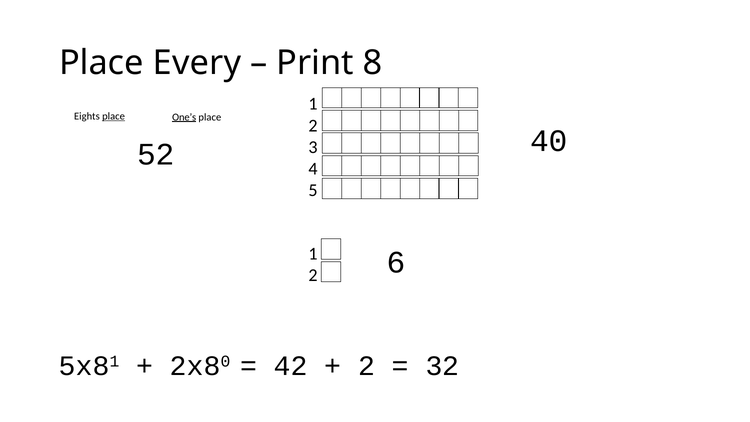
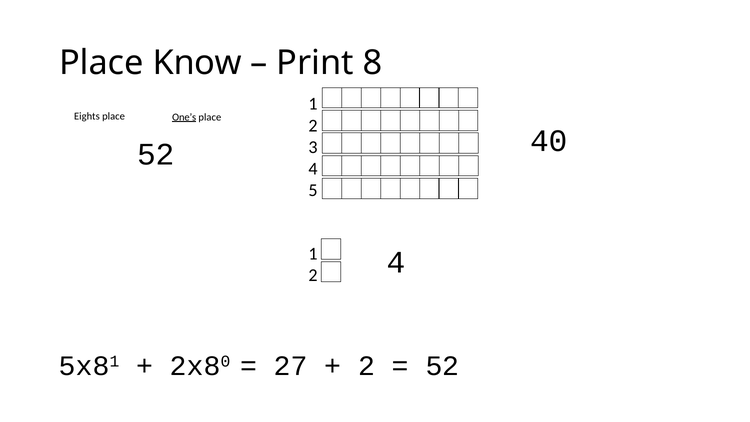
Every: Every -> Know (197, 63)
place underline: present -> none (114, 116)
2 6: 6 -> 4 (396, 262)
42: 42 -> 27 (291, 366)
32: 32 -> 52 (442, 366)
